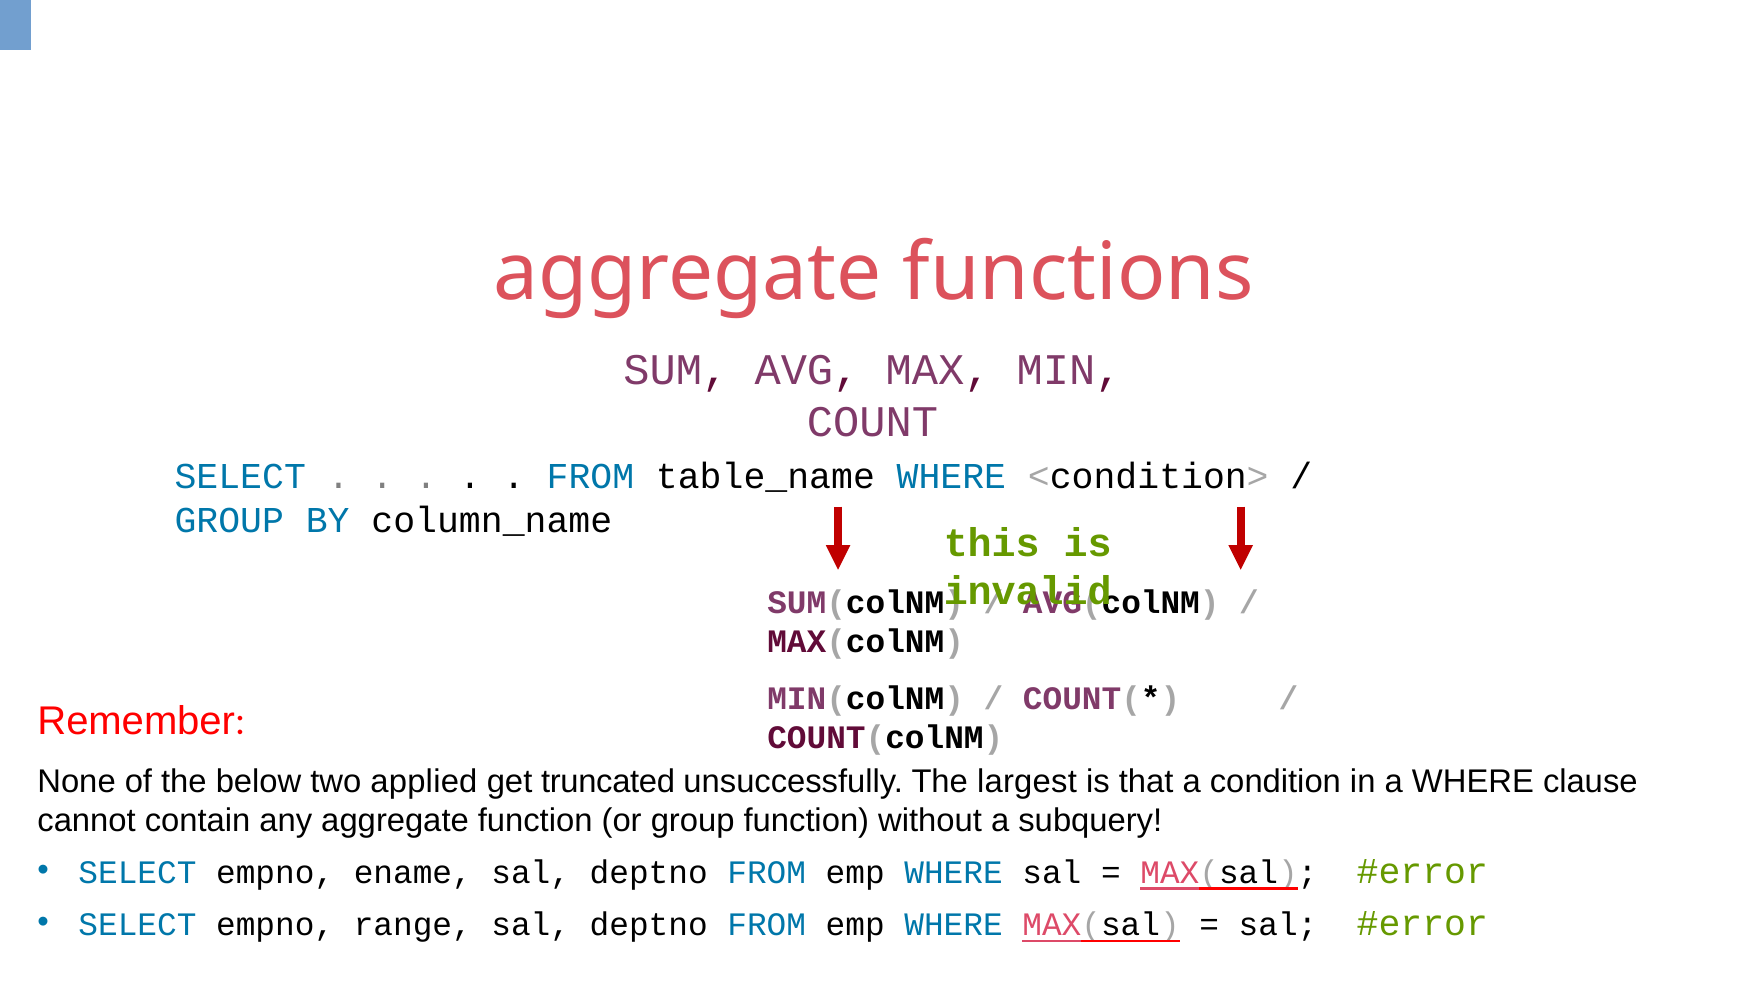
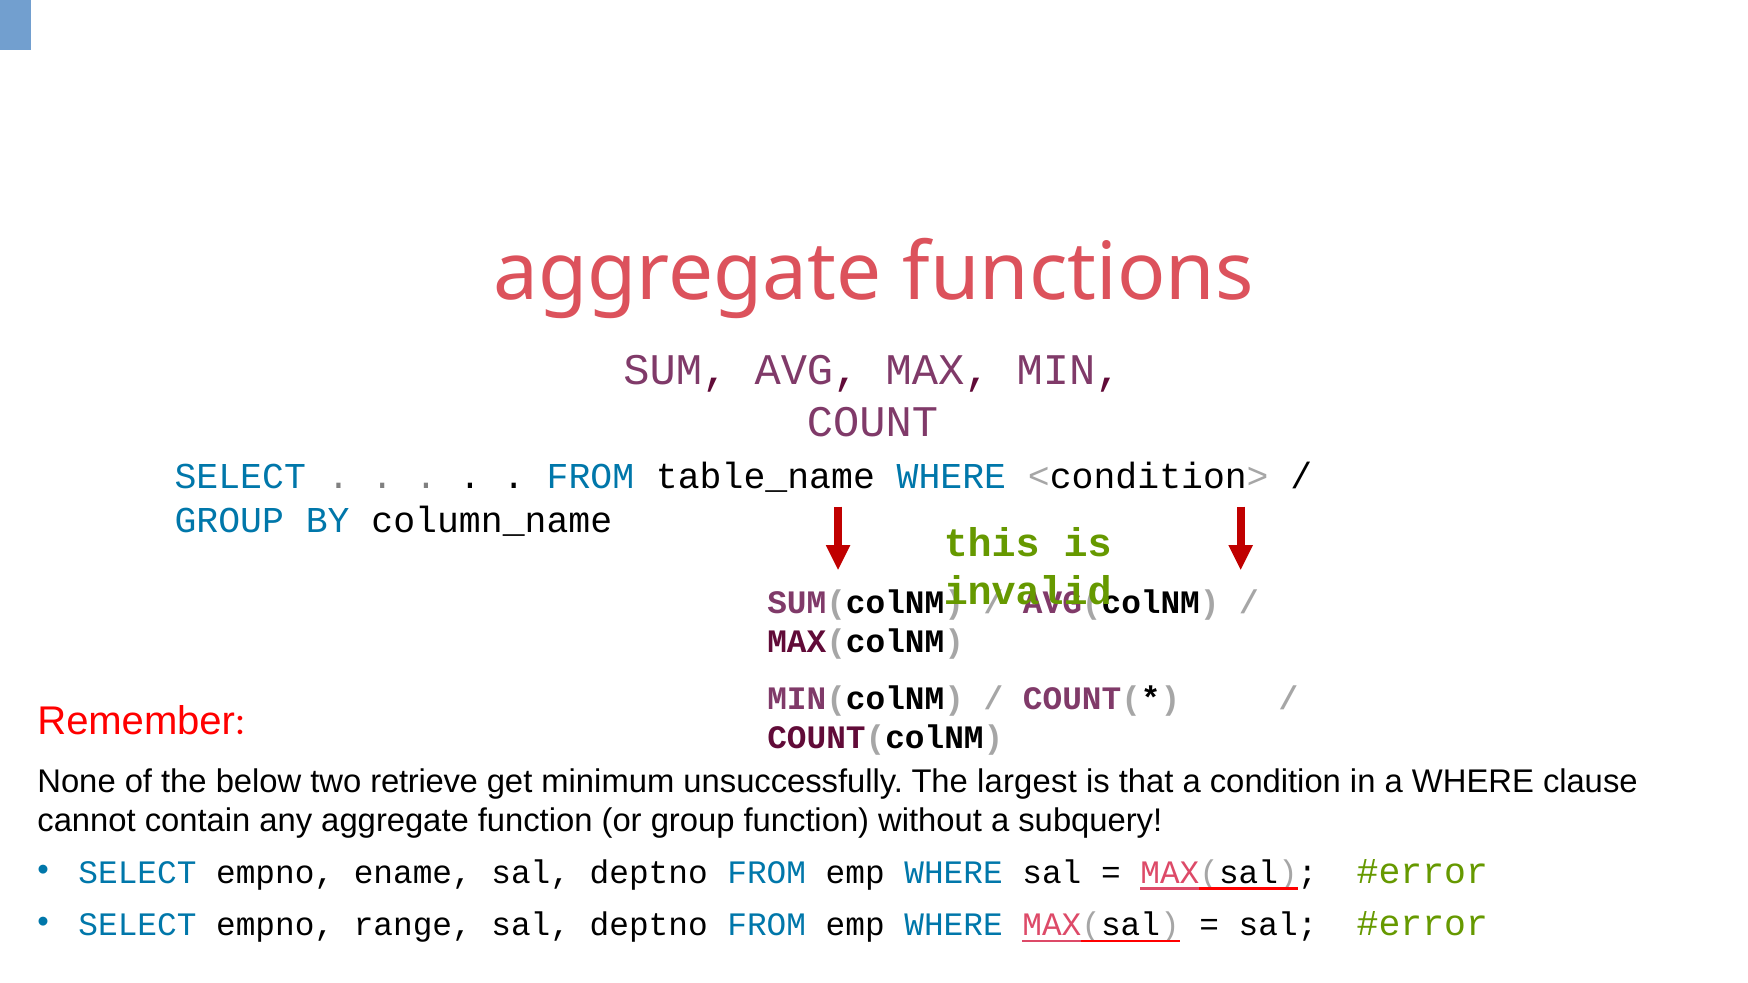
applied: applied -> retrieve (424, 782)
truncated: truncated -> minimum (608, 782)
